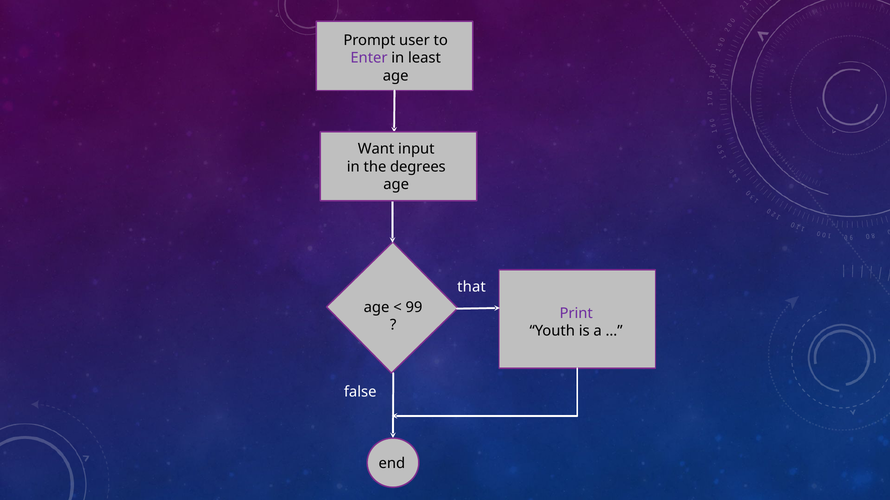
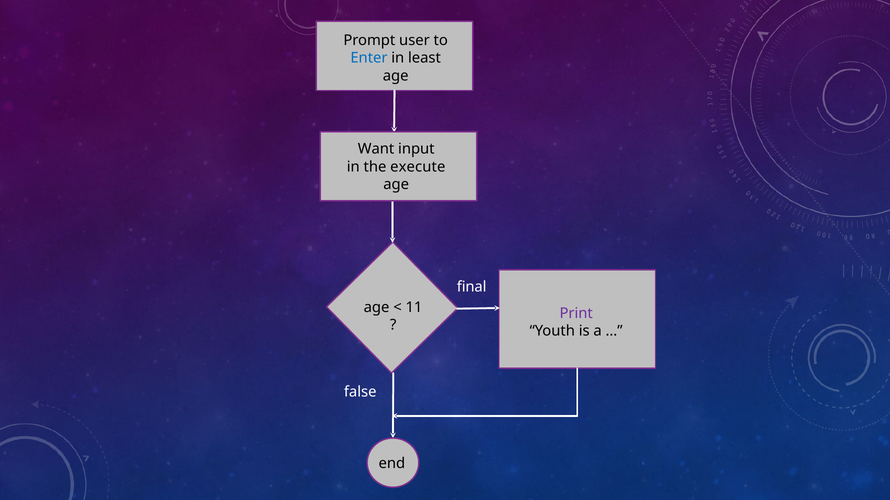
Enter colour: purple -> blue (369, 58)
degrees: degrees -> execute (418, 167)
that: that -> final (472, 287)
99: 99 -> 11 (414, 308)
